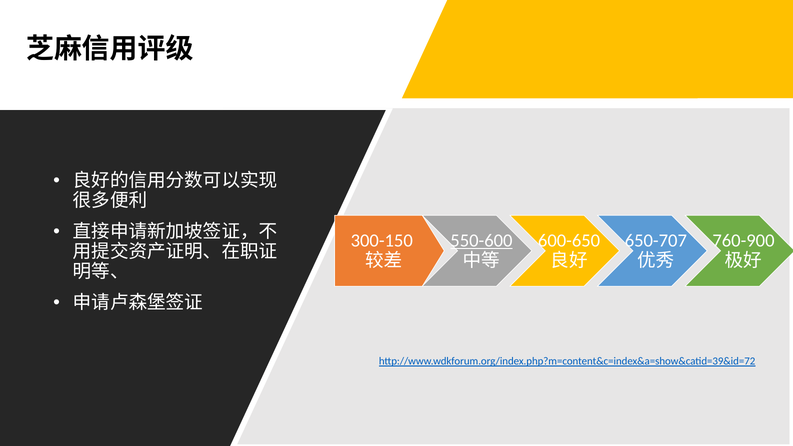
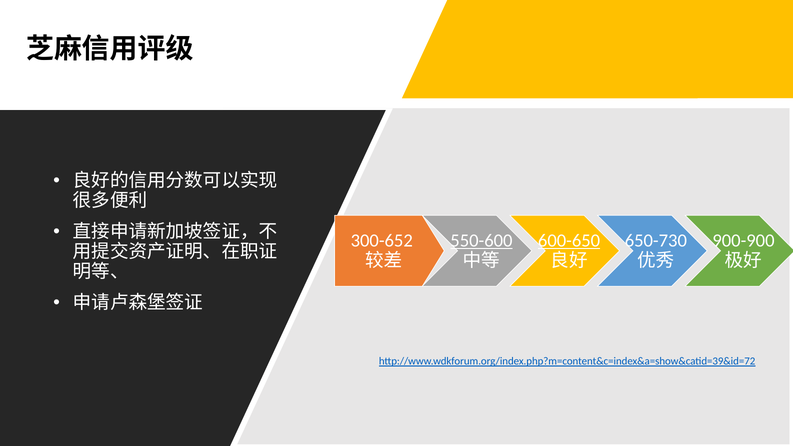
300-150: 300-150 -> 300-652 (382, 241)
600-650 underline: none -> present (569, 241)
650-707: 650-707 -> 650-730 (656, 241)
760-900: 760-900 -> 900-900 (743, 241)
